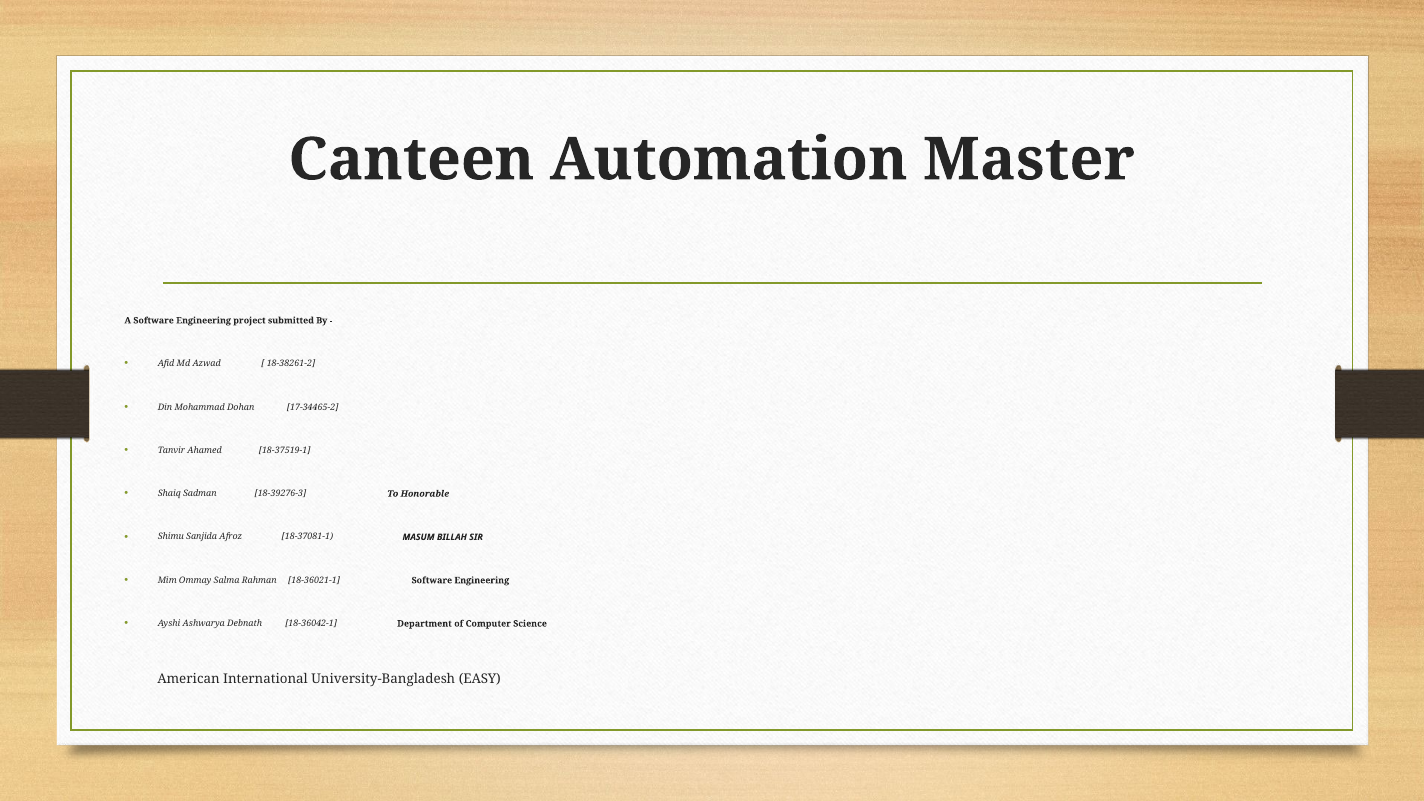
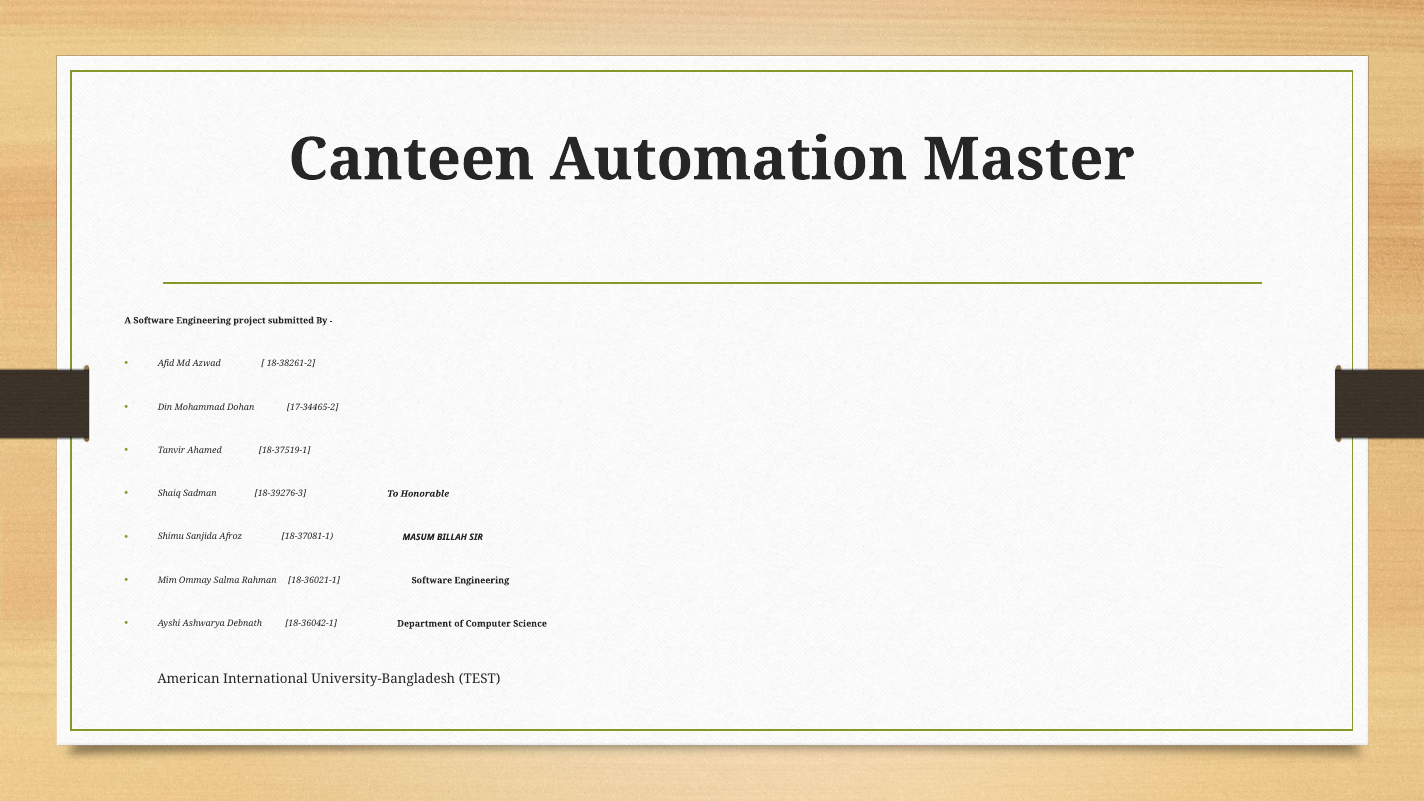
EASY: EASY -> TEST (480, 679)
